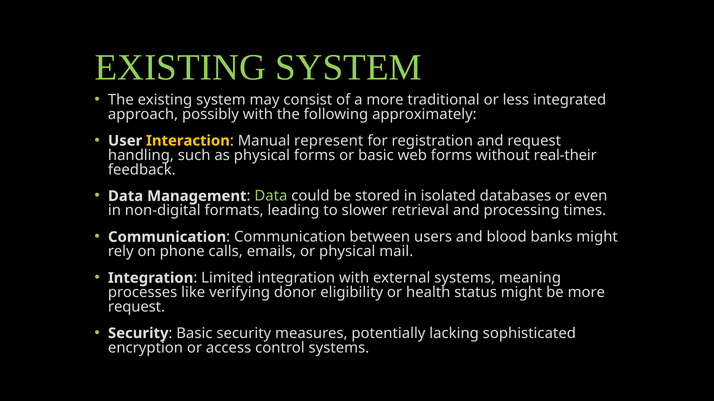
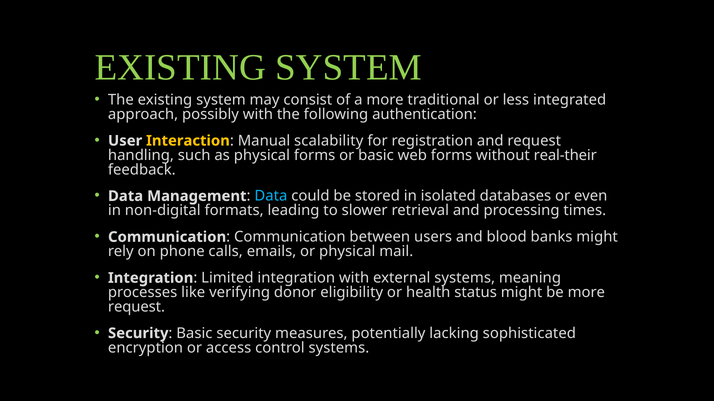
approximately: approximately -> authentication (424, 114)
represent: represent -> scalability (329, 141)
Data colour: light green -> light blue (271, 196)
